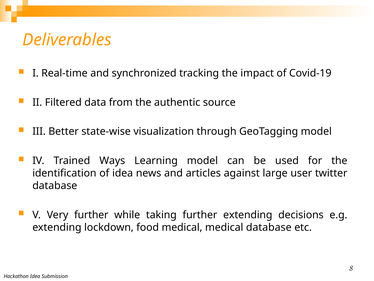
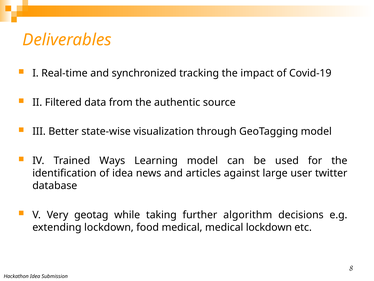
Very further: further -> geotag (91, 214)
further extending: extending -> algorithm (248, 214)
medical database: database -> lockdown (269, 227)
